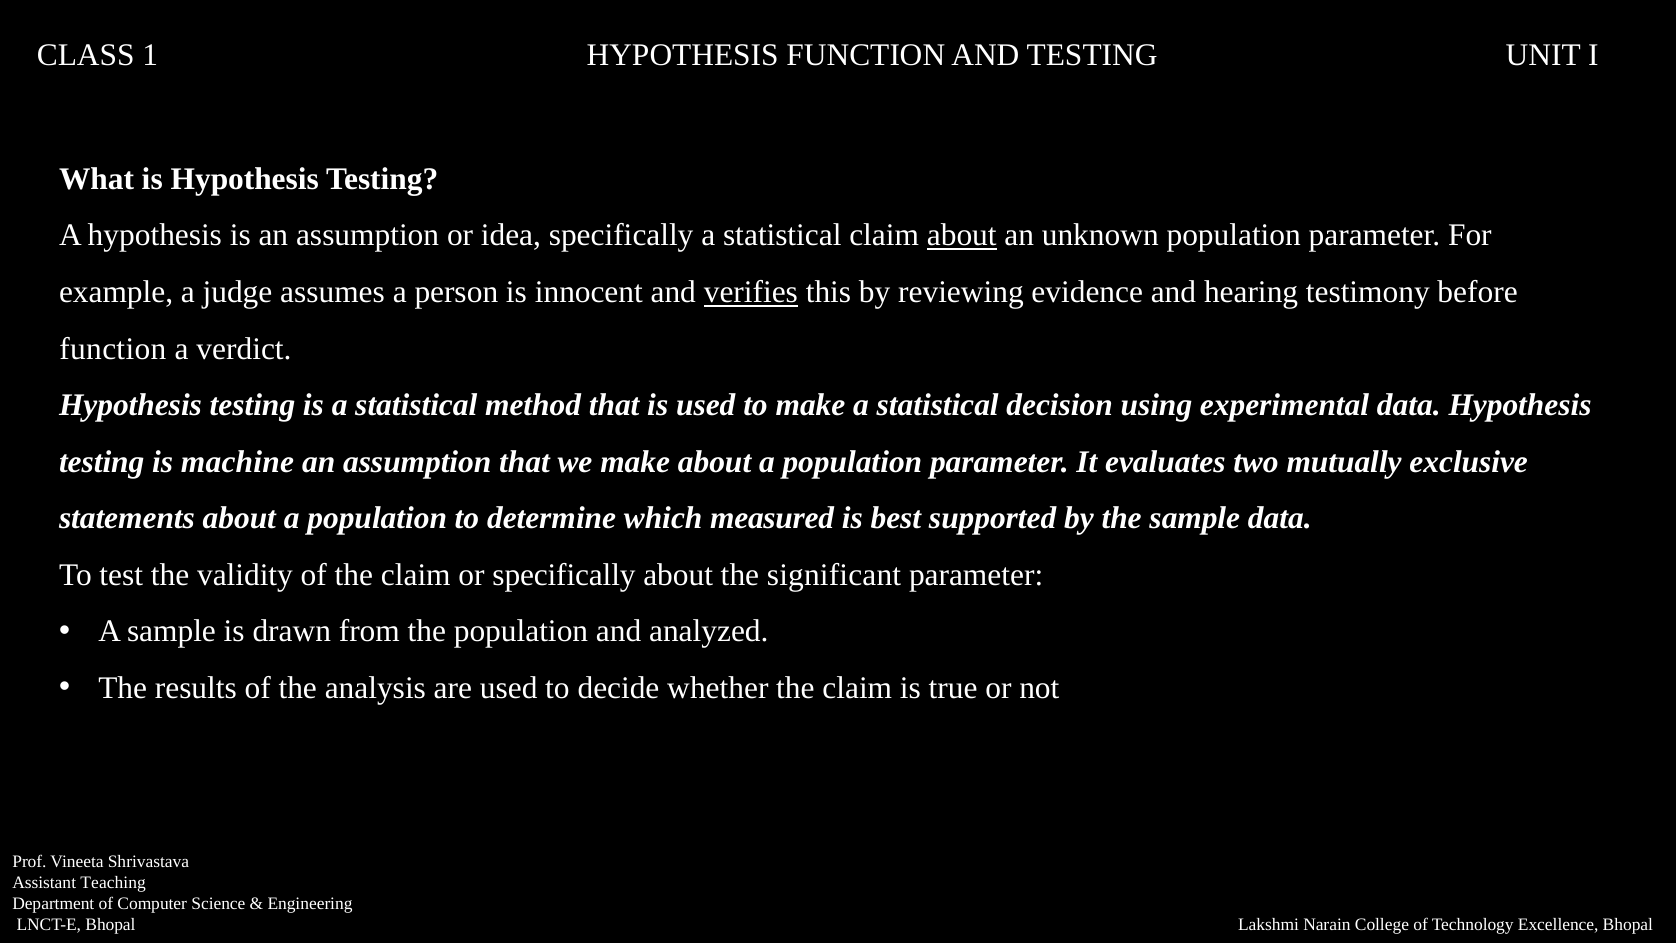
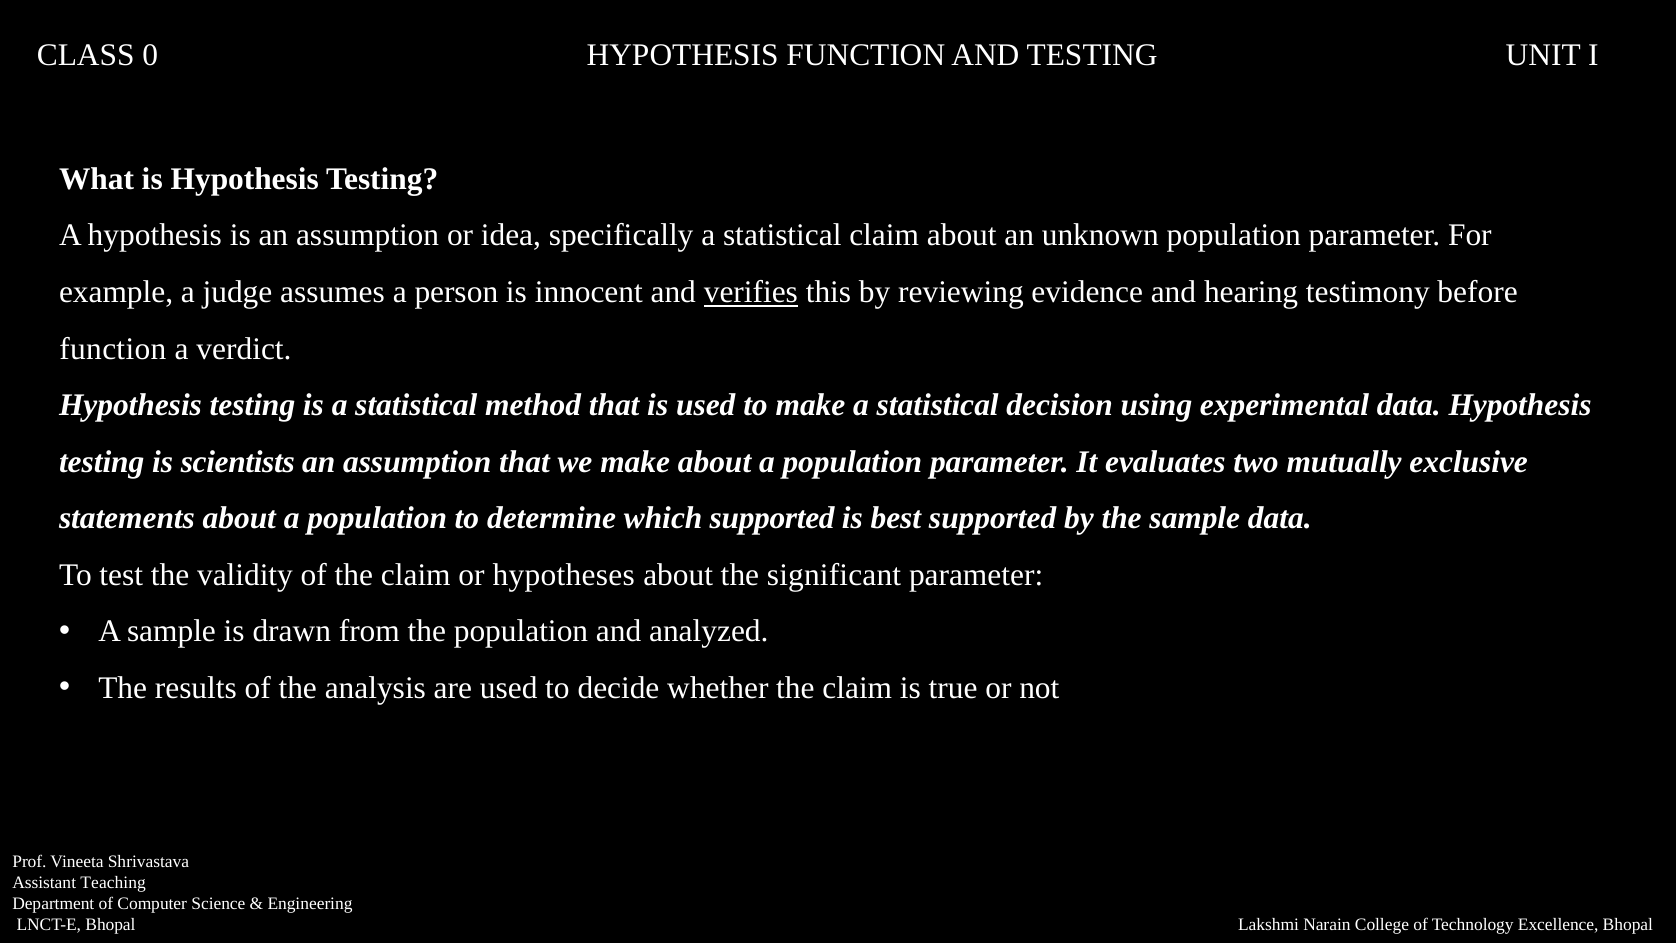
1: 1 -> 0 (150, 55)
about underline: present -> none (962, 235)
machine: machine -> scientists (238, 462)
which measured: measured -> supported (772, 518)
or specifically: specifically -> hypotheses (564, 575)
